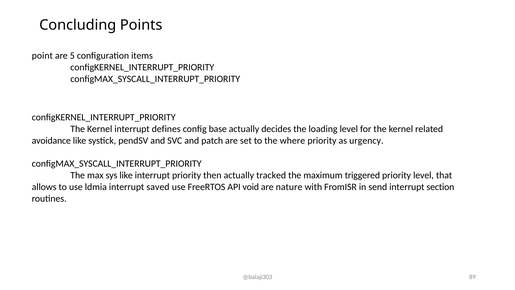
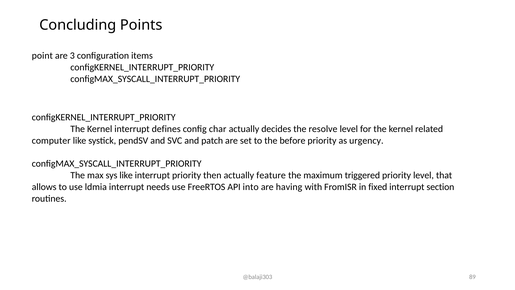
5: 5 -> 3 (72, 56)
base: base -> char (218, 129)
loading: loading -> resolve (323, 129)
avoidance: avoidance -> computer (51, 140)
where: where -> before (293, 140)
tracked: tracked -> feature (271, 175)
saved: saved -> needs (158, 187)
void: void -> into (251, 187)
nature: nature -> having (289, 187)
send: send -> fixed (378, 187)
